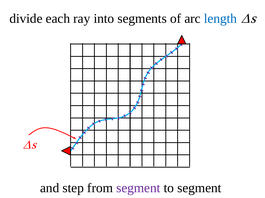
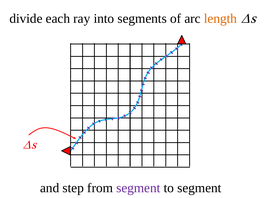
length colour: blue -> orange (220, 19)
